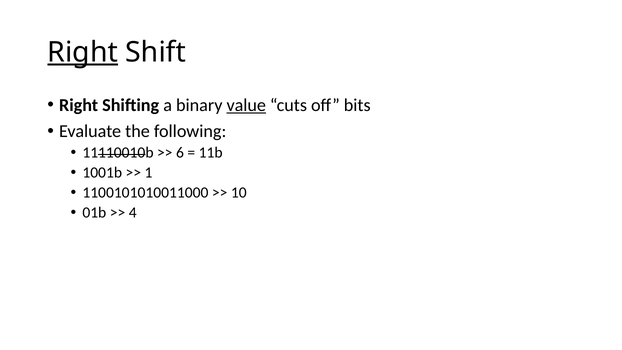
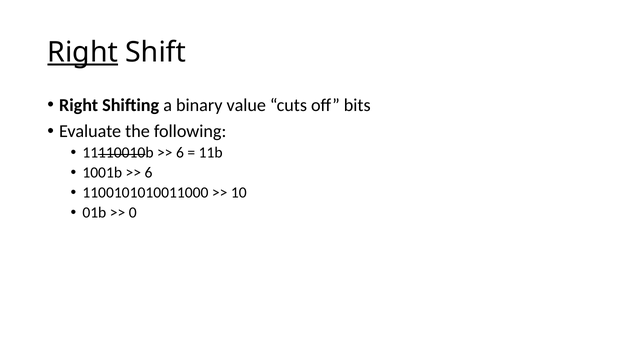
value underline: present -> none (246, 105)
1: 1 -> 6 (149, 173)
4: 4 -> 0 (133, 213)
